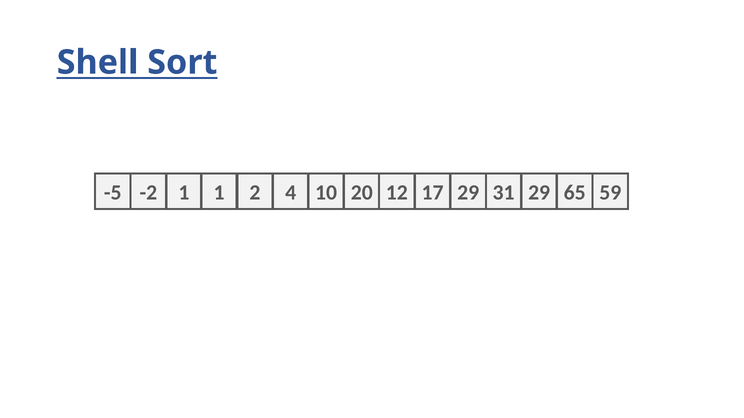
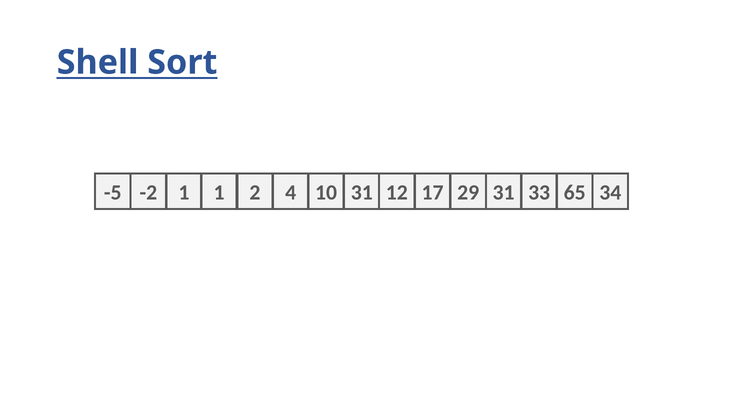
4 20: 20 -> 31 (362, 193)
31 29: 29 -> 33 (539, 193)
59: 59 -> 34 (610, 193)
